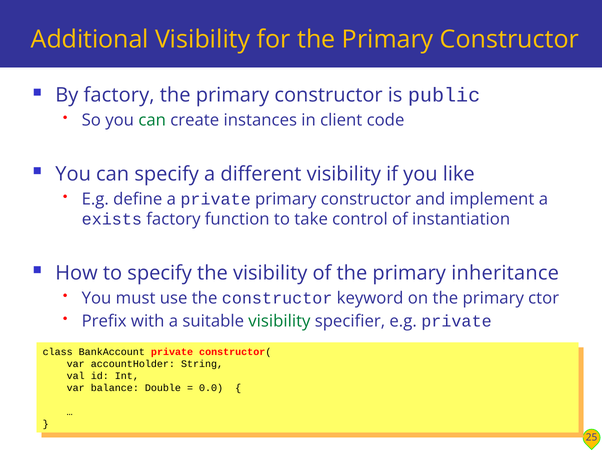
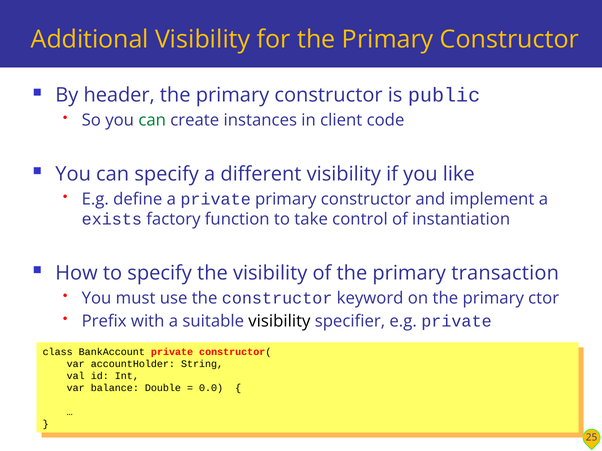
By factory: factory -> header (119, 95)
inheritance: inheritance -> transaction (505, 273)
visibility colour: green -> black (279, 322)
